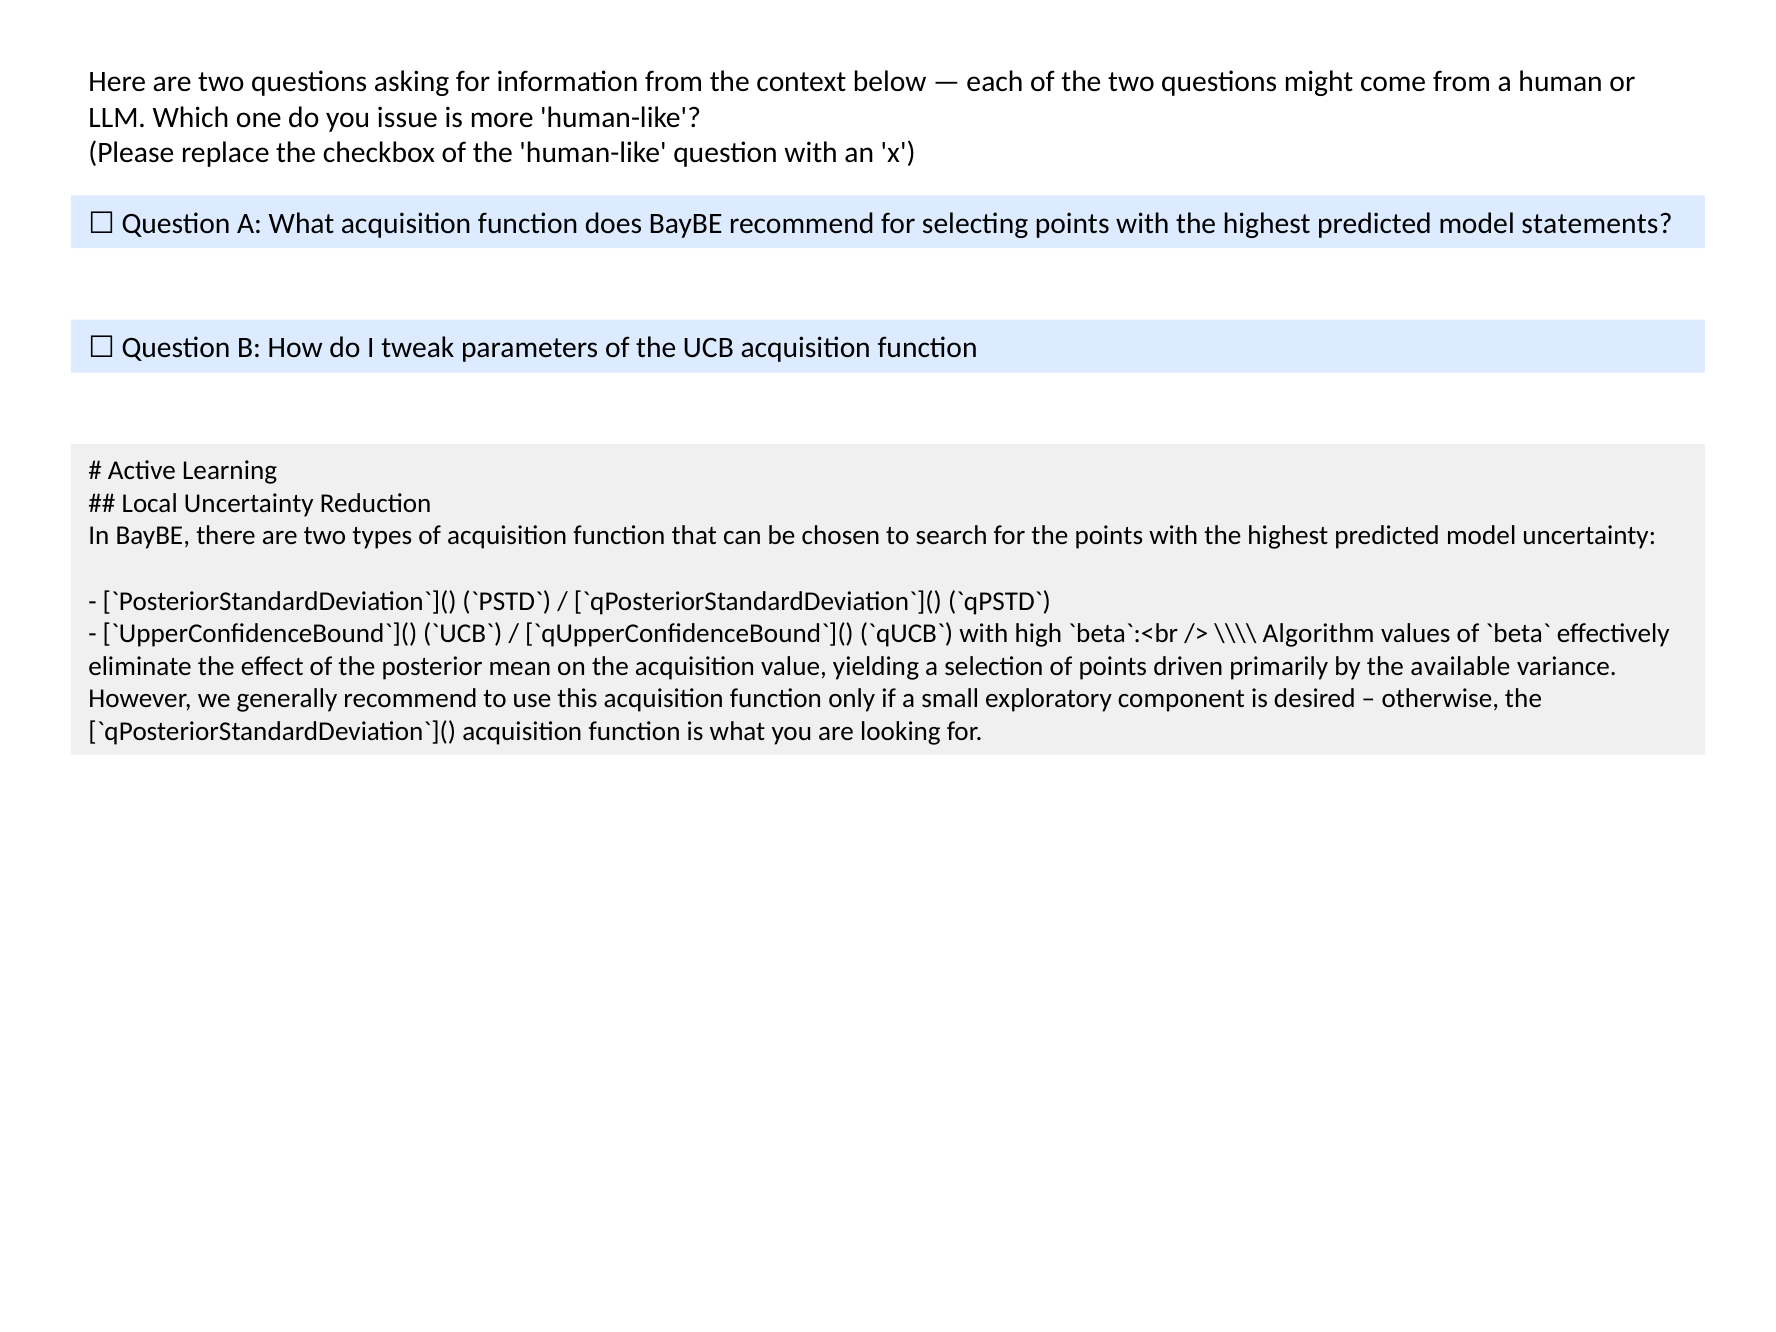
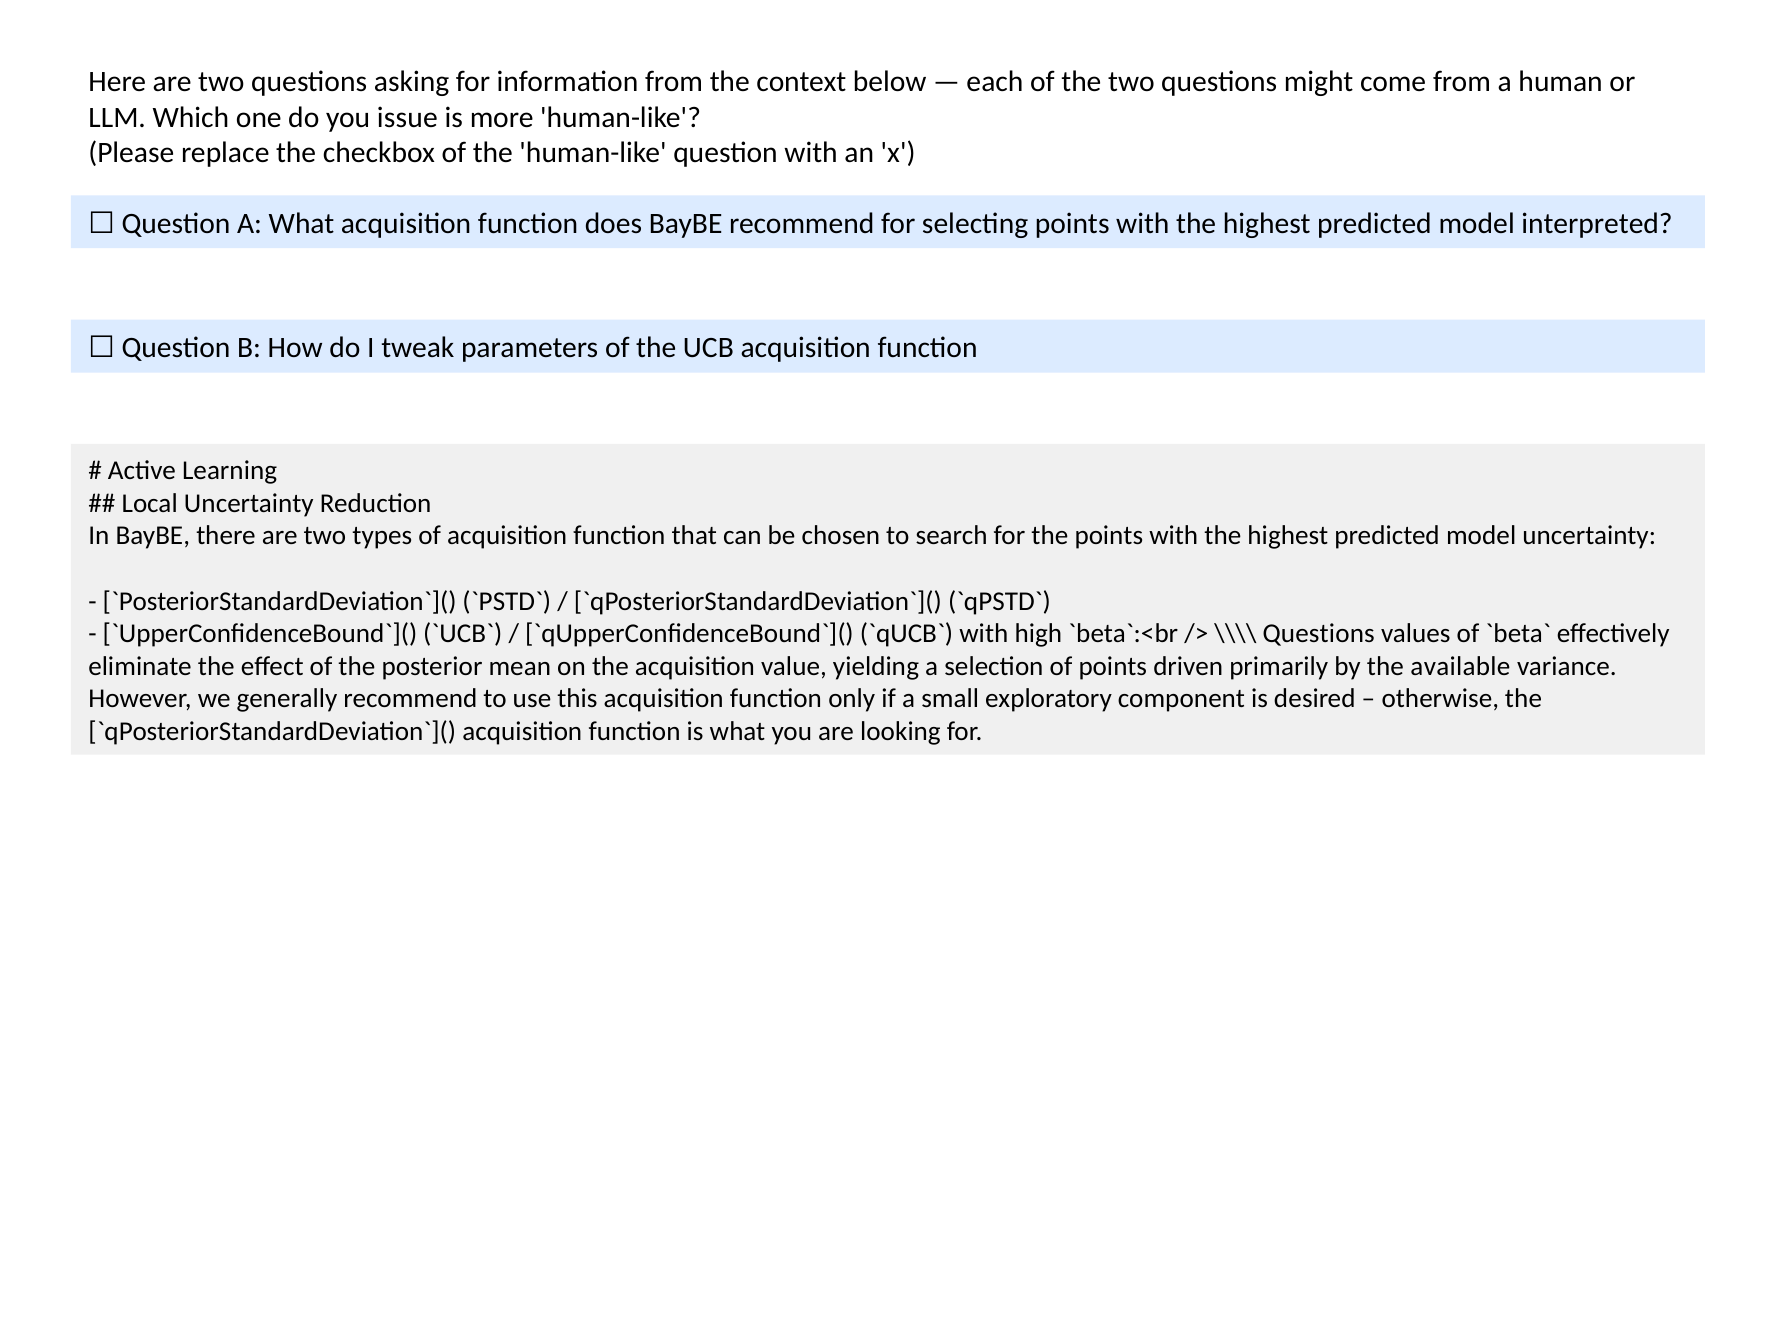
statements: statements -> interpreted (1597, 224)
Algorithm: Algorithm -> Questions (1319, 634)
